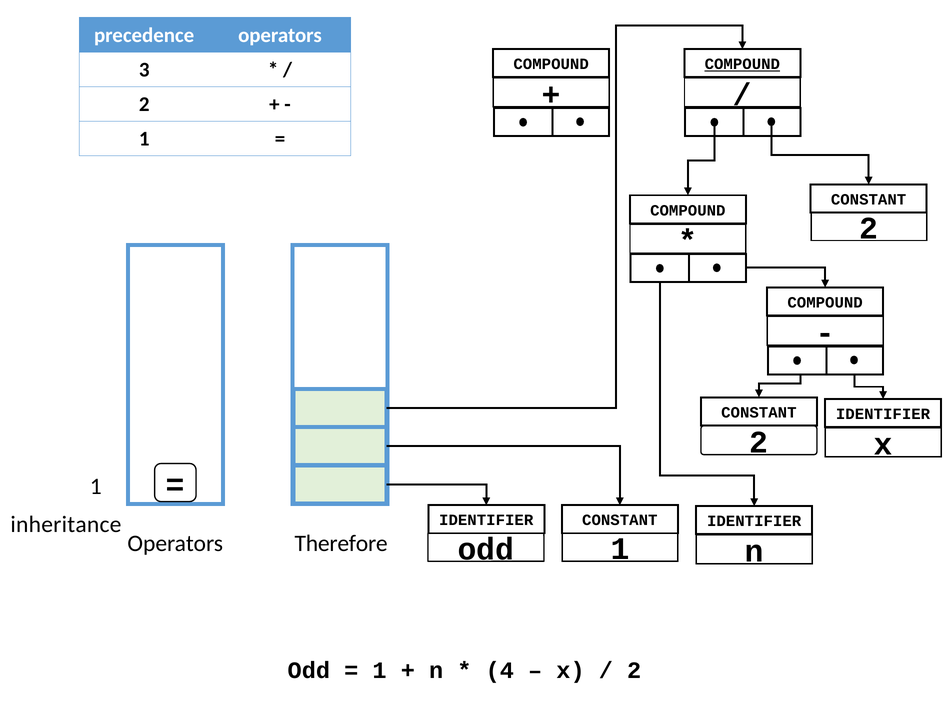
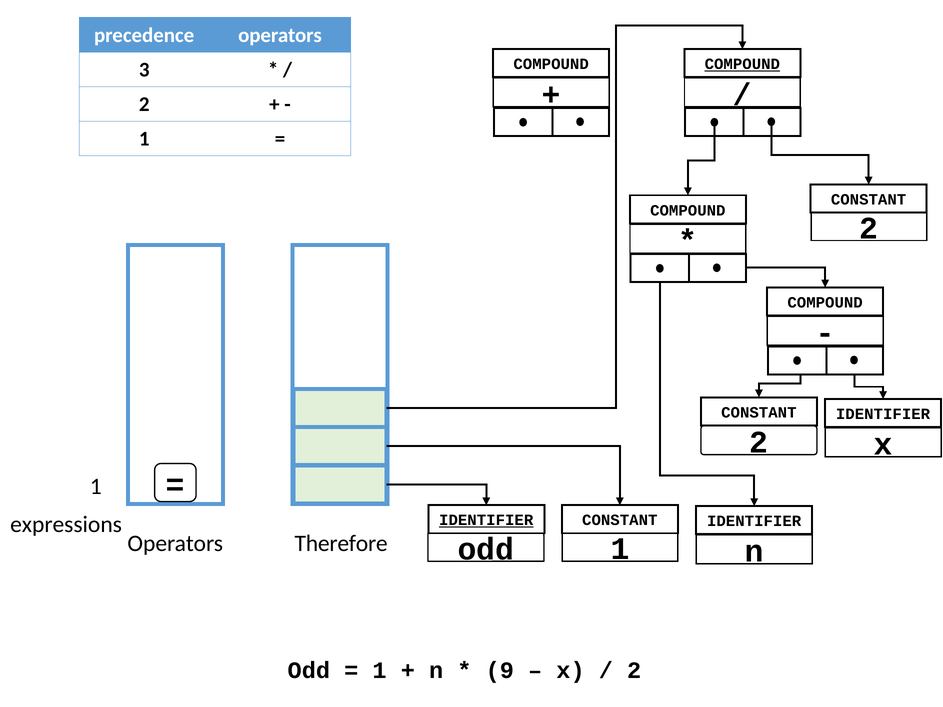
IDENTIFIER underline: none -> present (486, 520)
inheritance: inheritance -> expressions (66, 525)
4: 4 -> 9 (500, 671)
